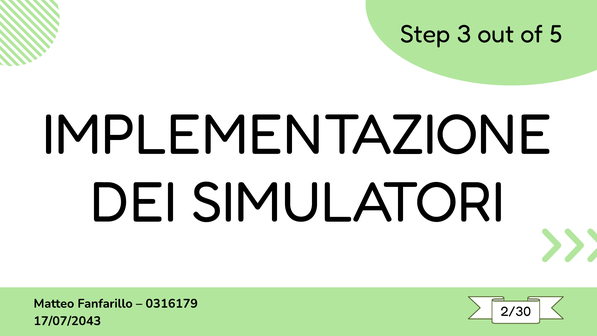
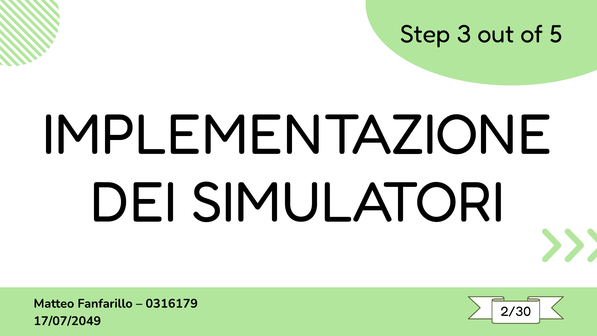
17/07/2043: 17/07/2043 -> 17/07/2049 (67, 321)
